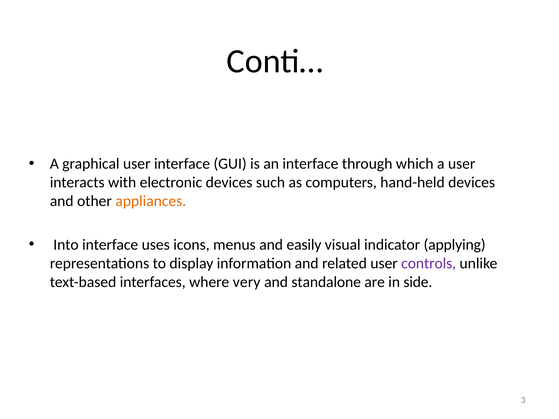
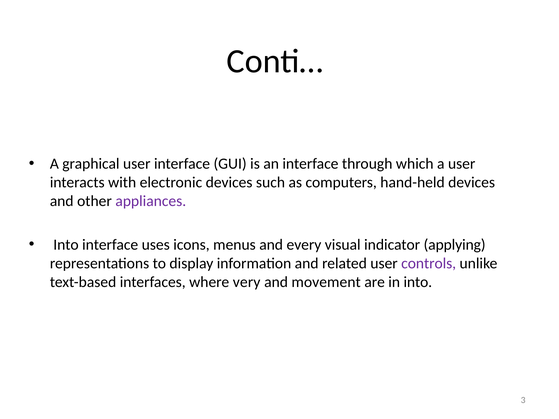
appliances colour: orange -> purple (151, 201)
easily: easily -> every (304, 245)
standalone: standalone -> movement (326, 282)
in side: side -> into (418, 282)
